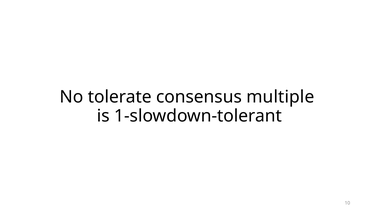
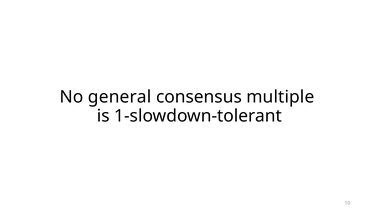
tolerate: tolerate -> general (120, 97)
